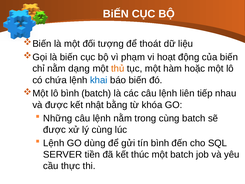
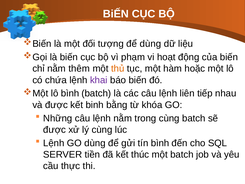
để thoát: thoát -> dùng (150, 44)
dạng: dạng -> thêm (79, 69)
khai colour: blue -> purple (99, 80)
nhật: nhật -> binh (95, 105)
